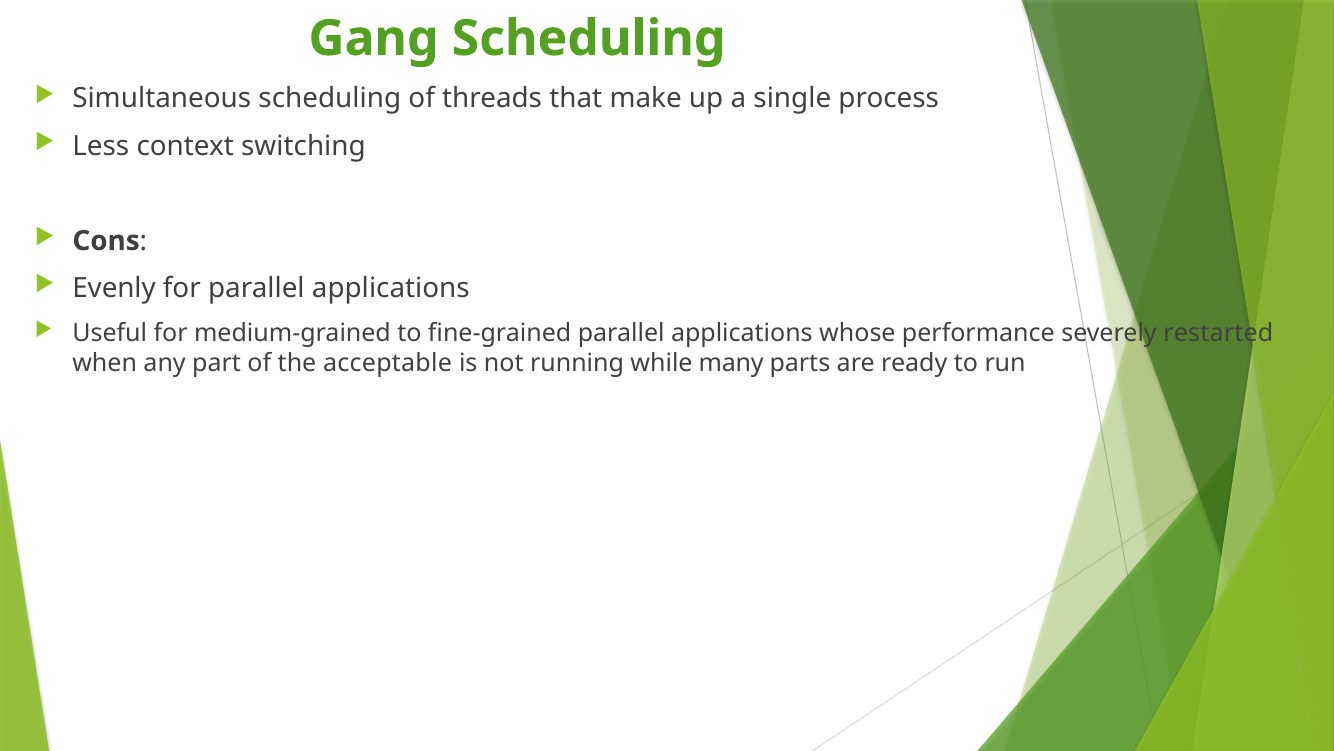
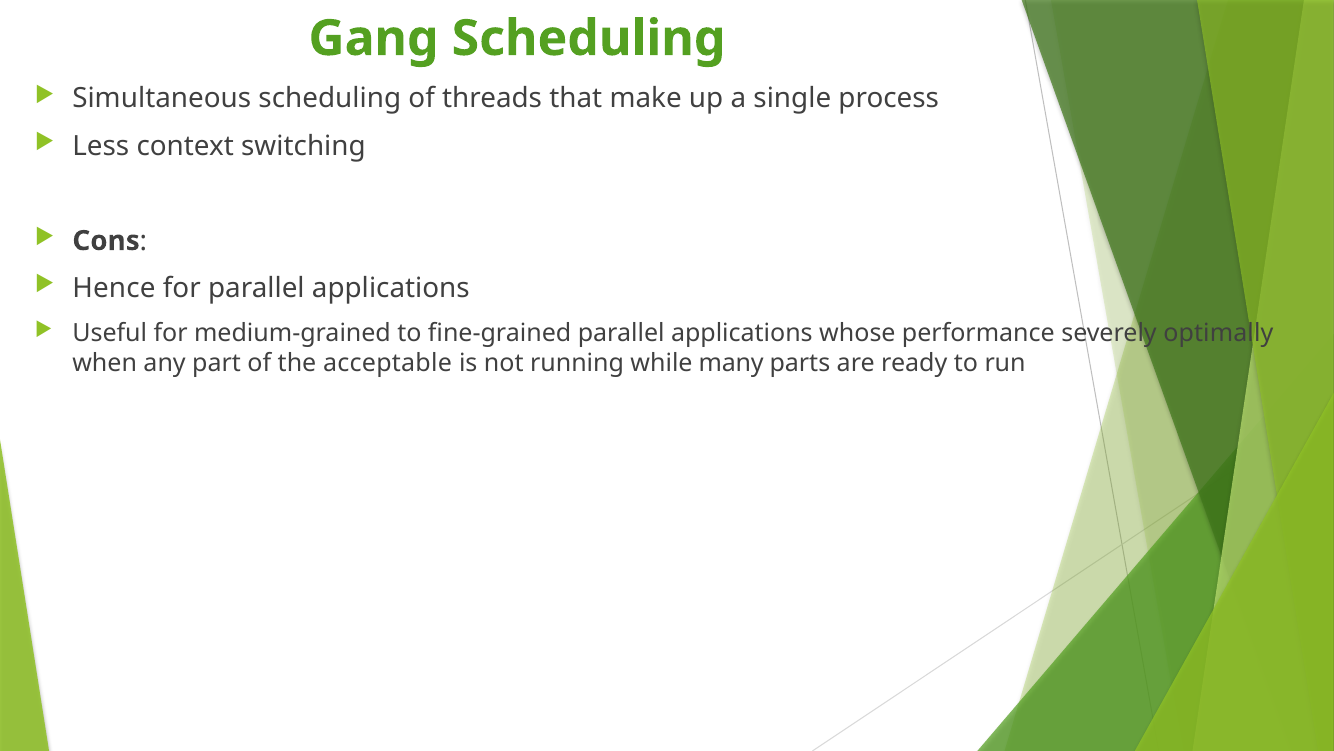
Evenly: Evenly -> Hence (114, 288)
restarted: restarted -> optimally (1218, 333)
